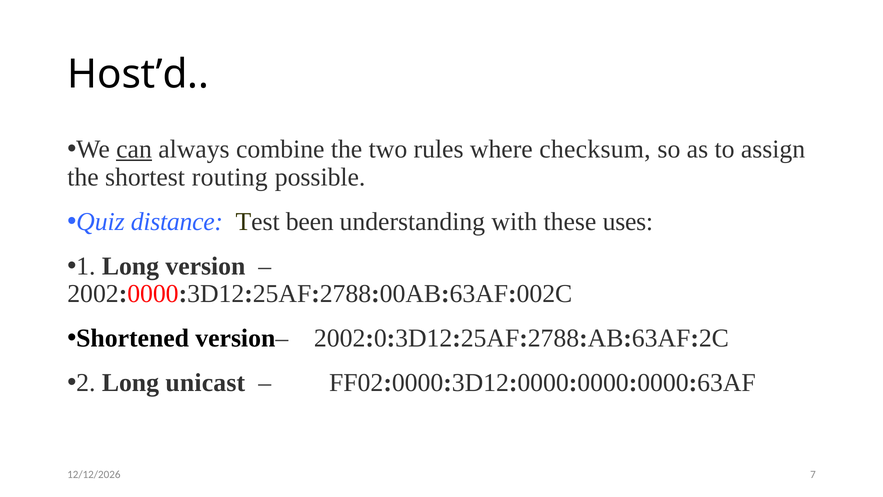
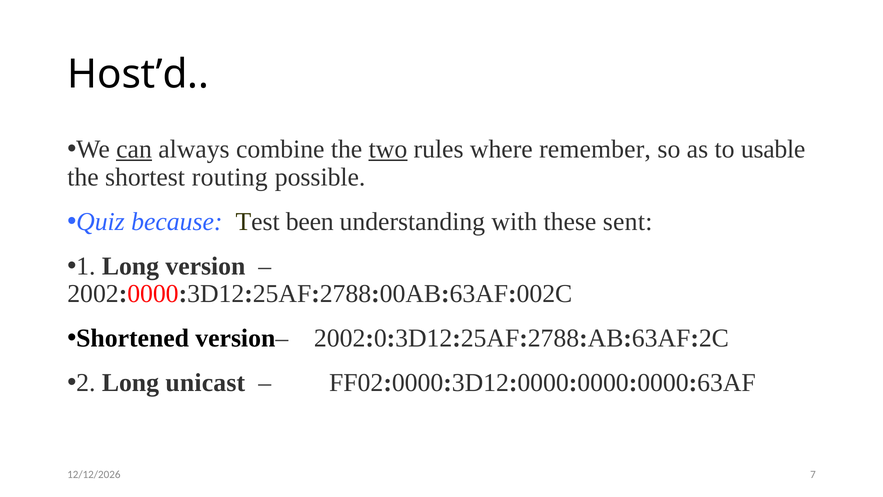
two underline: none -> present (388, 149)
checksum: checksum -> remember (595, 149)
assign: assign -> usable (773, 149)
distance: distance -> because (177, 221)
uses: uses -> sent (628, 221)
